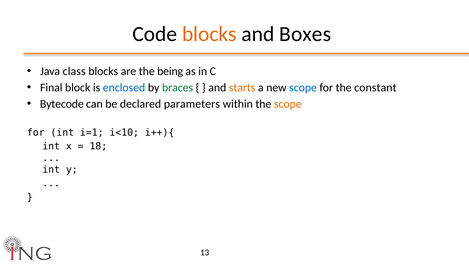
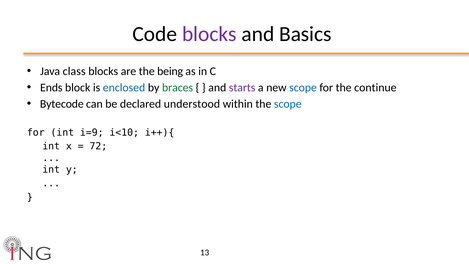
blocks colour: orange -> purple (209, 34)
Boxes: Boxes -> Basics (305, 34)
Final: Final -> Ends (51, 88)
starts colour: orange -> purple (242, 88)
constant: constant -> continue (375, 88)
parameters: parameters -> understood (192, 104)
scope colour: orange -> blue (288, 104)
i=1: i=1 -> i=9 (92, 132)
18: 18 -> 72 (98, 146)
